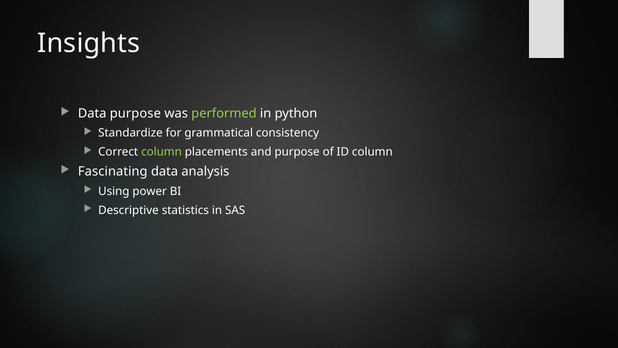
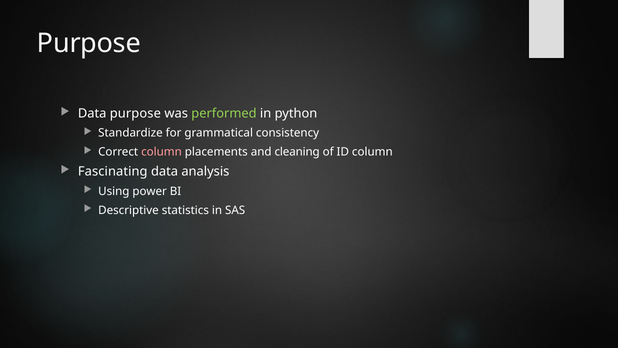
Insights: Insights -> Purpose (89, 43)
column colour: light green -> pink (161, 152)
and purpose: purpose -> cleaning (297, 152)
